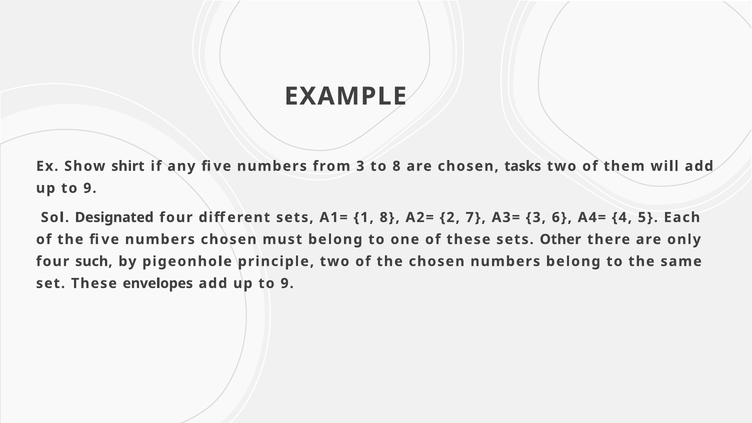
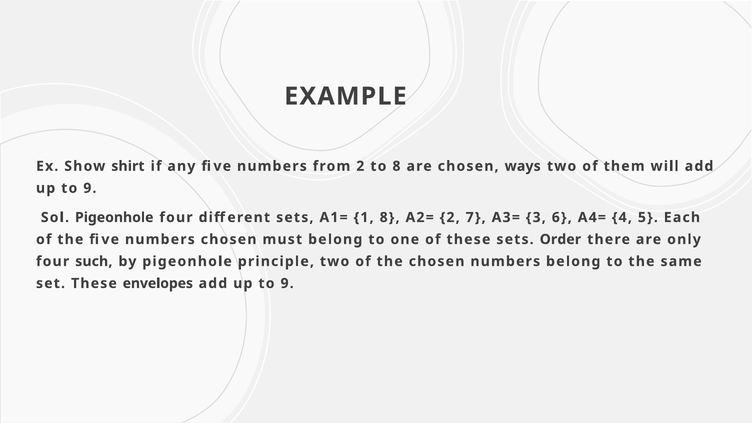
from 3: 3 -> 2 (360, 166)
tasks: tasks -> ways (523, 166)
Sol Designated: Designated -> Pigeonhole (114, 217)
Other: Other -> Order (560, 239)
